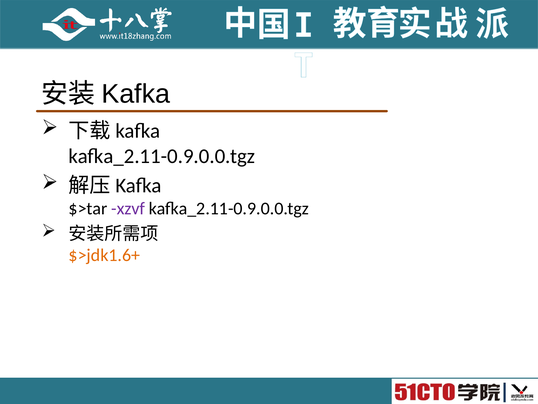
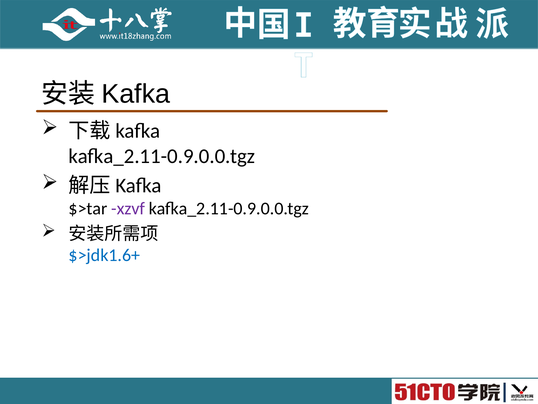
$>jdk1.6+ colour: orange -> blue (104, 255)
